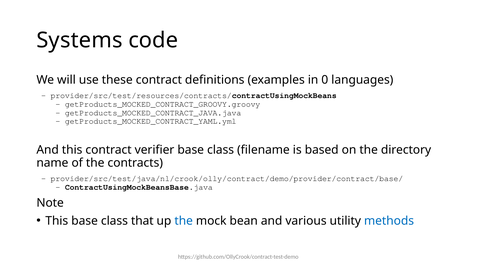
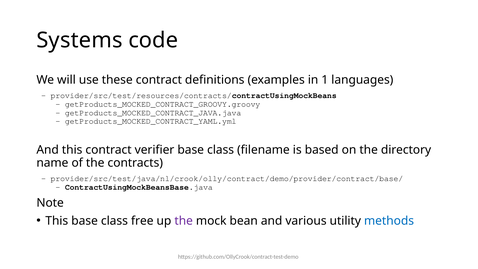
0: 0 -> 1 (325, 80)
that: that -> free (142, 221)
the colour: blue -> purple (184, 221)
